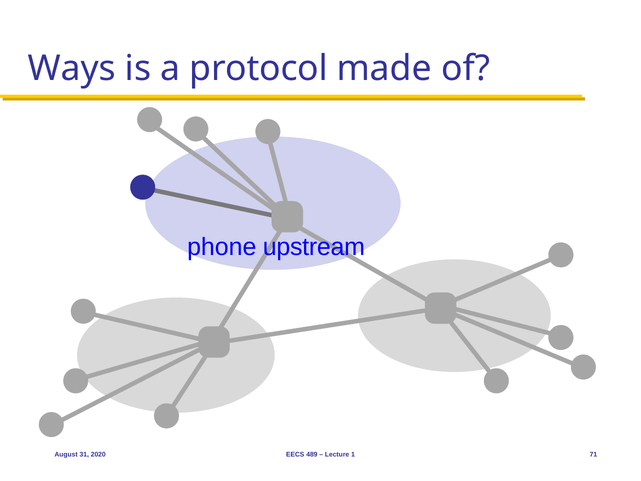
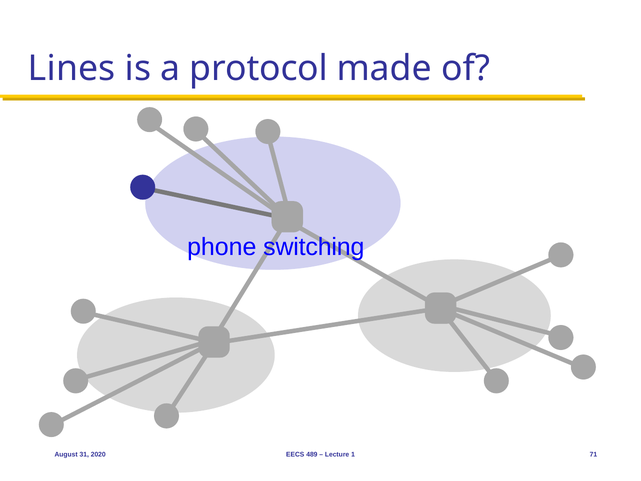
Ways: Ways -> Lines (72, 69)
upstream: upstream -> switching (314, 247)
